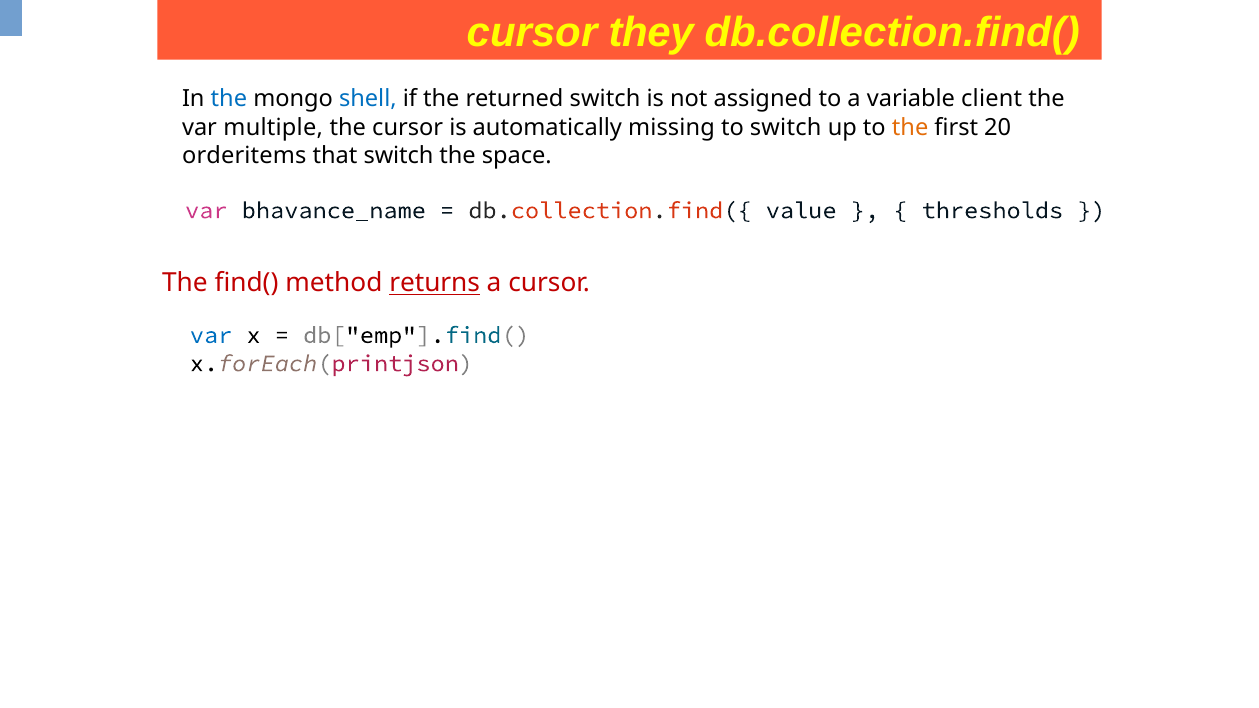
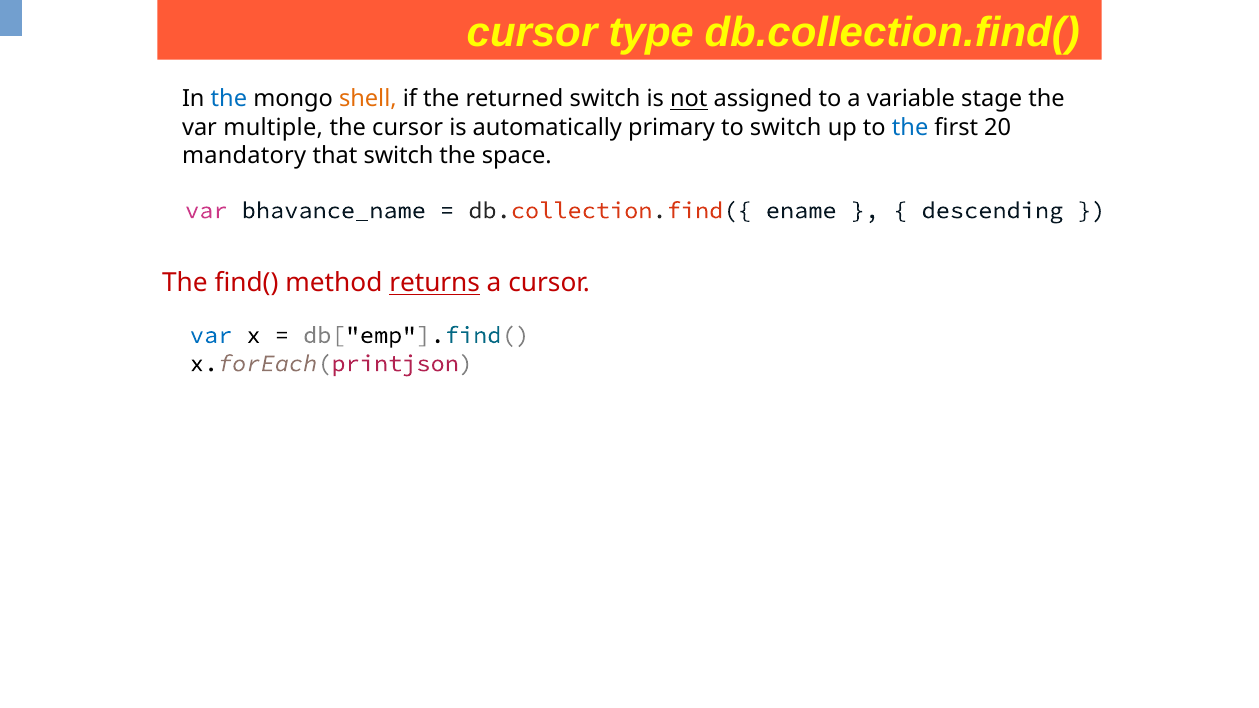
they: they -> type (651, 33)
shell colour: blue -> orange (368, 99)
not underline: none -> present (689, 99)
client: client -> stage (992, 99)
missing: missing -> primary (672, 127)
the colour: orange -> blue (910, 127)
orderitems: orderitems -> mandatory (244, 156)
value: value -> ename (801, 210)
thresholds: thresholds -> descending (992, 210)
